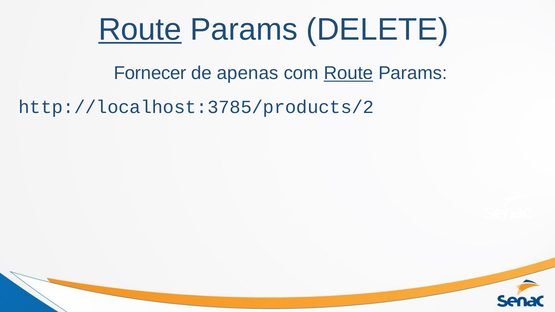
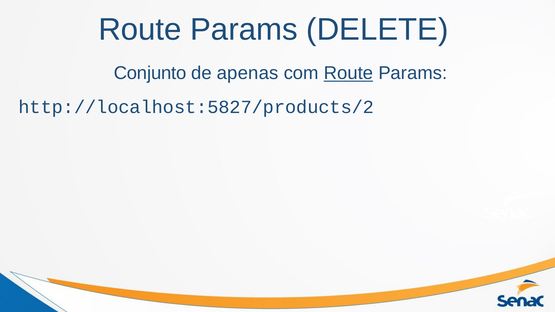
Route underline: present -> none (140, 29)
Fornecer: Fornecer -> Conjunto (150, 73)
http://localhost:3785/products/2: http://localhost:3785/products/2 -> http://localhost:5827/products/2 (196, 107)
